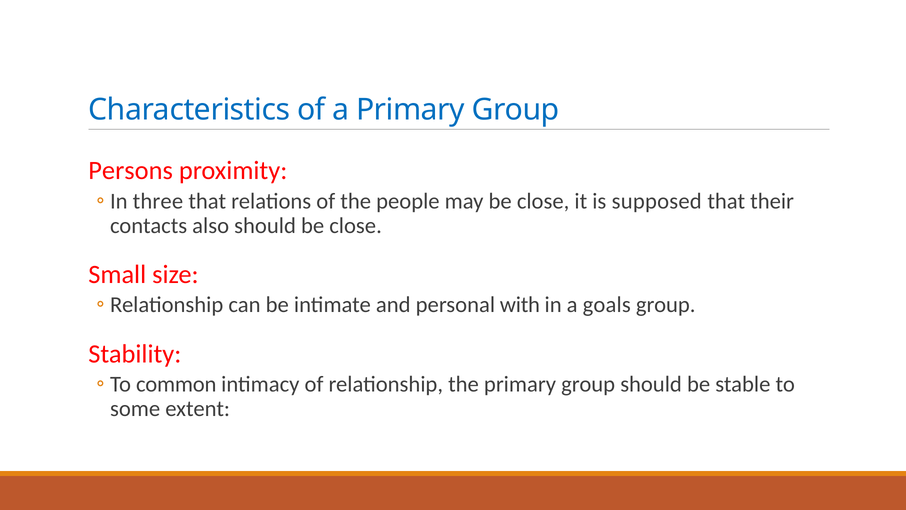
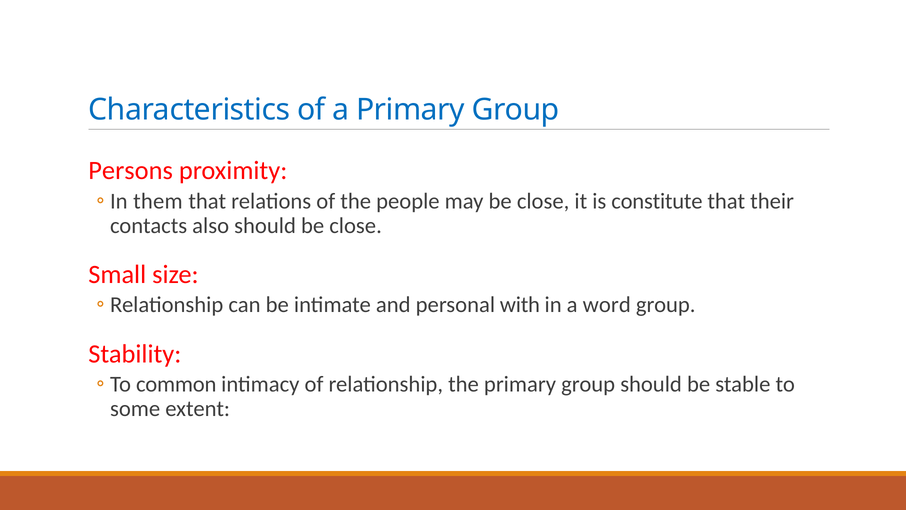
three: three -> them (158, 201)
supposed: supposed -> constitute (657, 201)
goals: goals -> word (607, 305)
